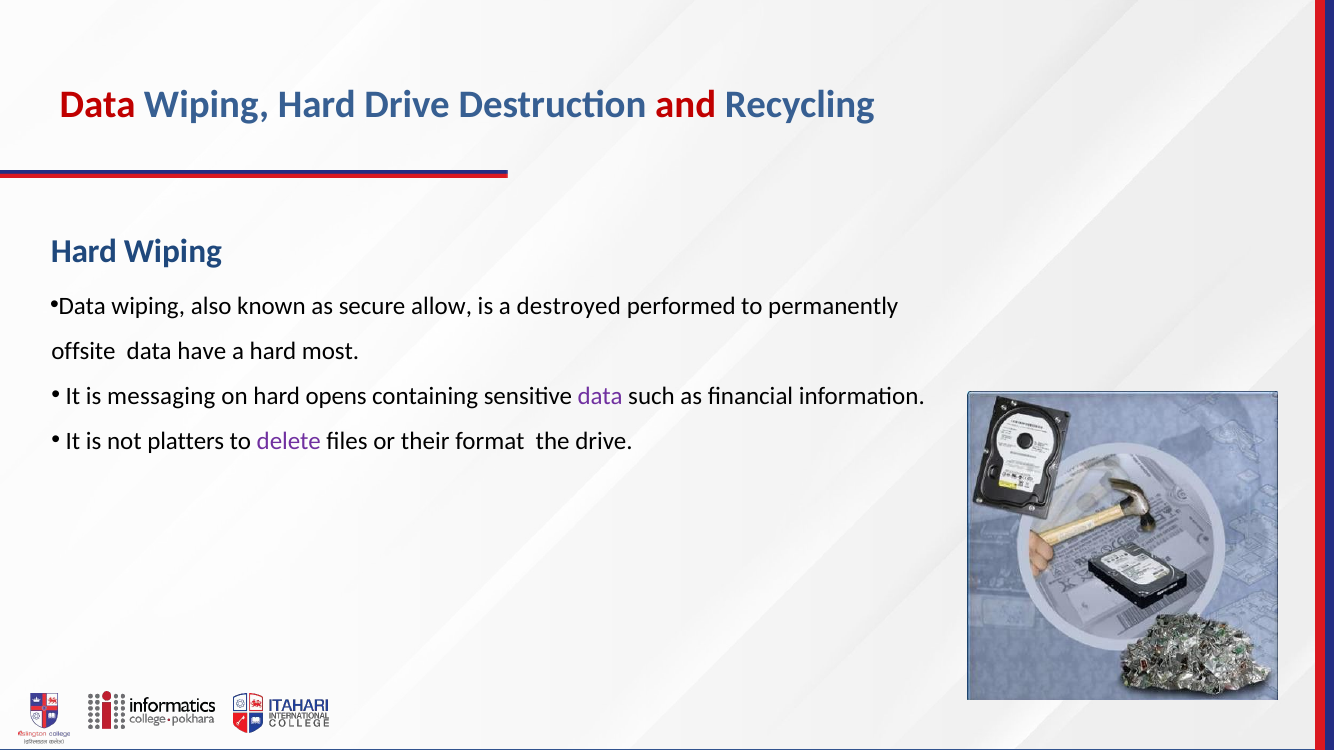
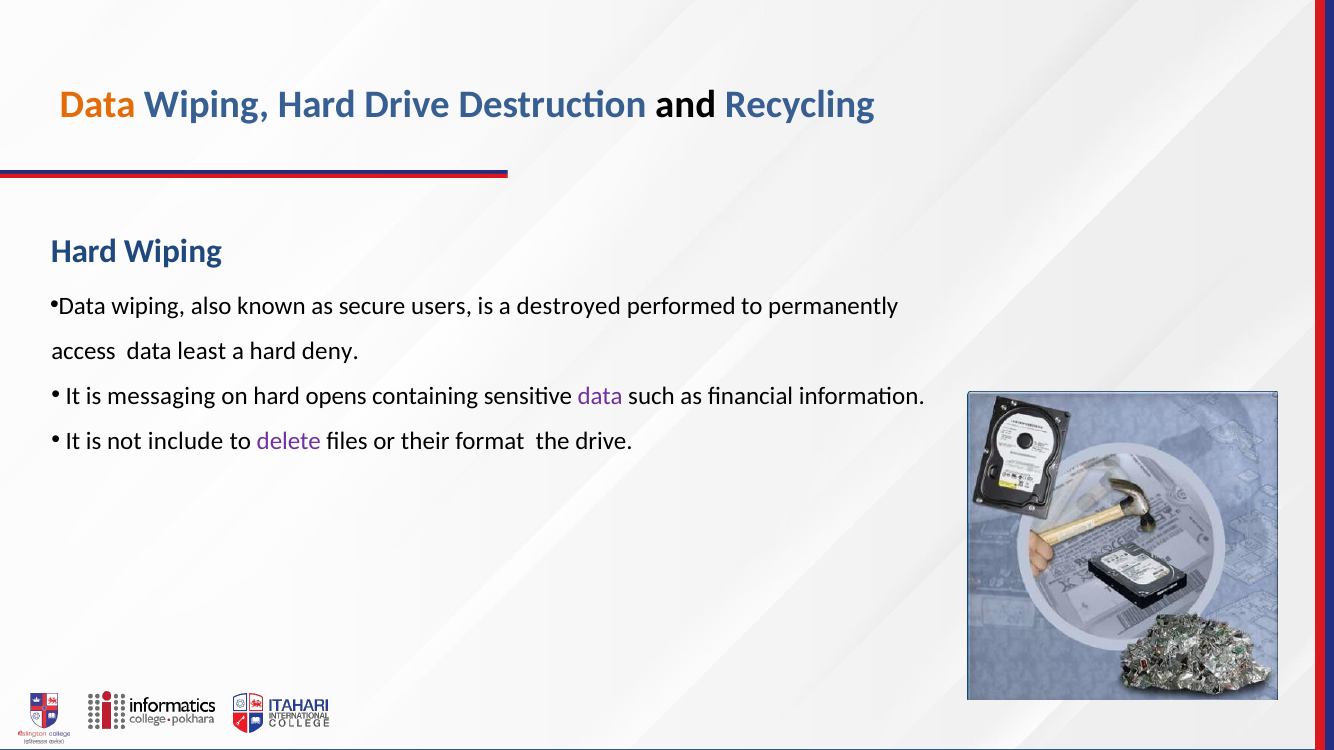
Data colour: red -> orange (98, 105)
and colour: red -> black (686, 105)
allow: allow -> users (442, 306)
offsite: offsite -> access (84, 351)
have: have -> least (202, 351)
most: most -> deny (330, 351)
platters: platters -> include (186, 441)
